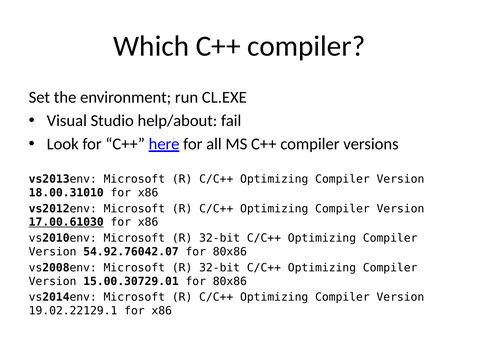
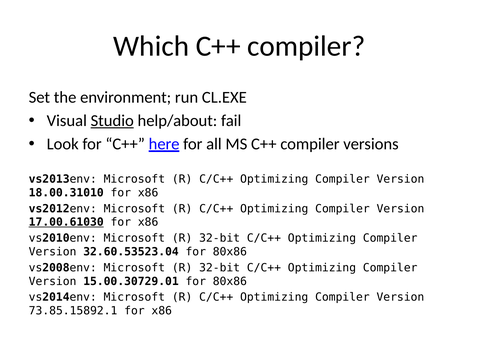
Studio underline: none -> present (112, 121)
54.92.76042.07: 54.92.76042.07 -> 32.60.53523.04 (131, 252)
19.02.22129.1: 19.02.22129.1 -> 73.85.15892.1 (73, 311)
